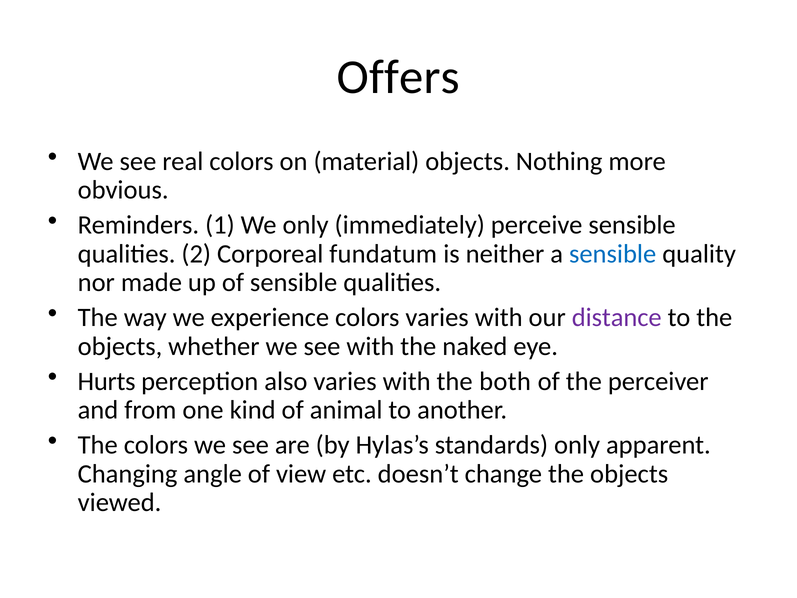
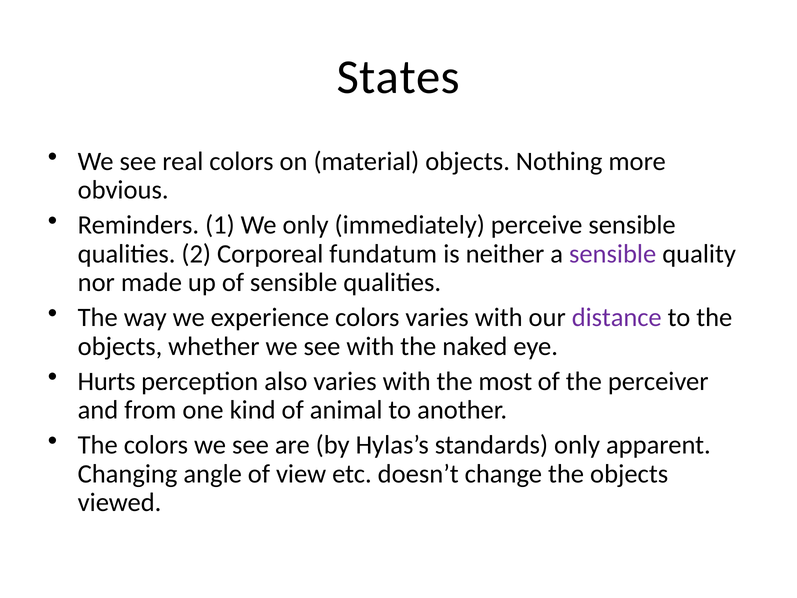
Offers: Offers -> States (398, 77)
sensible colour: blue -> purple (613, 254)
both: both -> most (505, 381)
